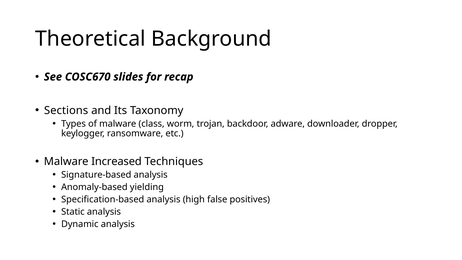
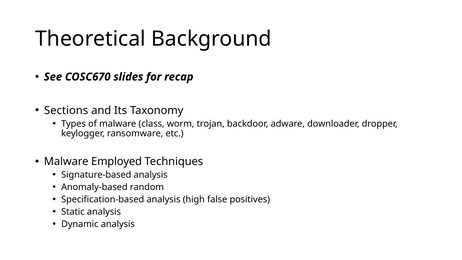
Increased: Increased -> Employed (117, 162)
yielding: yielding -> random (147, 187)
